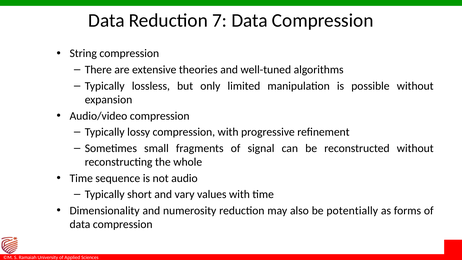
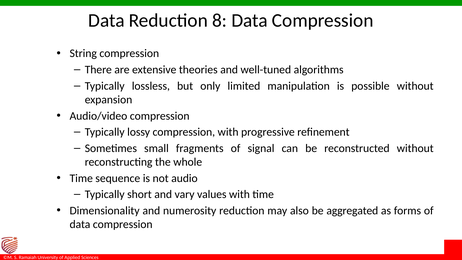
7: 7 -> 8 (220, 20)
potentially: potentially -> aggregated (352, 211)
